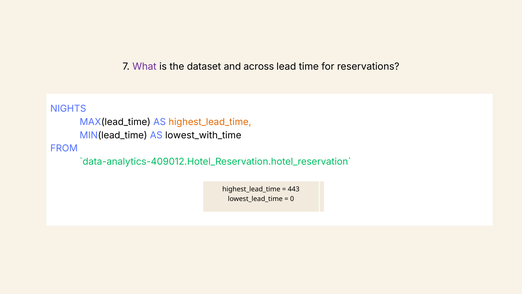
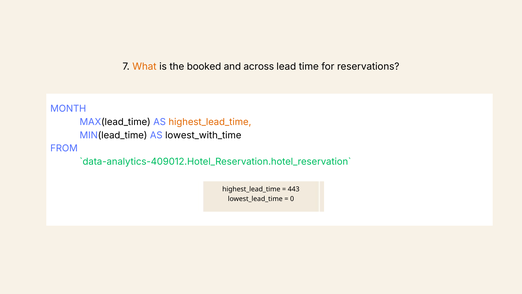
What colour: purple -> orange (144, 67)
dataset: dataset -> booked (204, 67)
NIGHTS: NIGHTS -> MONTH (68, 109)
